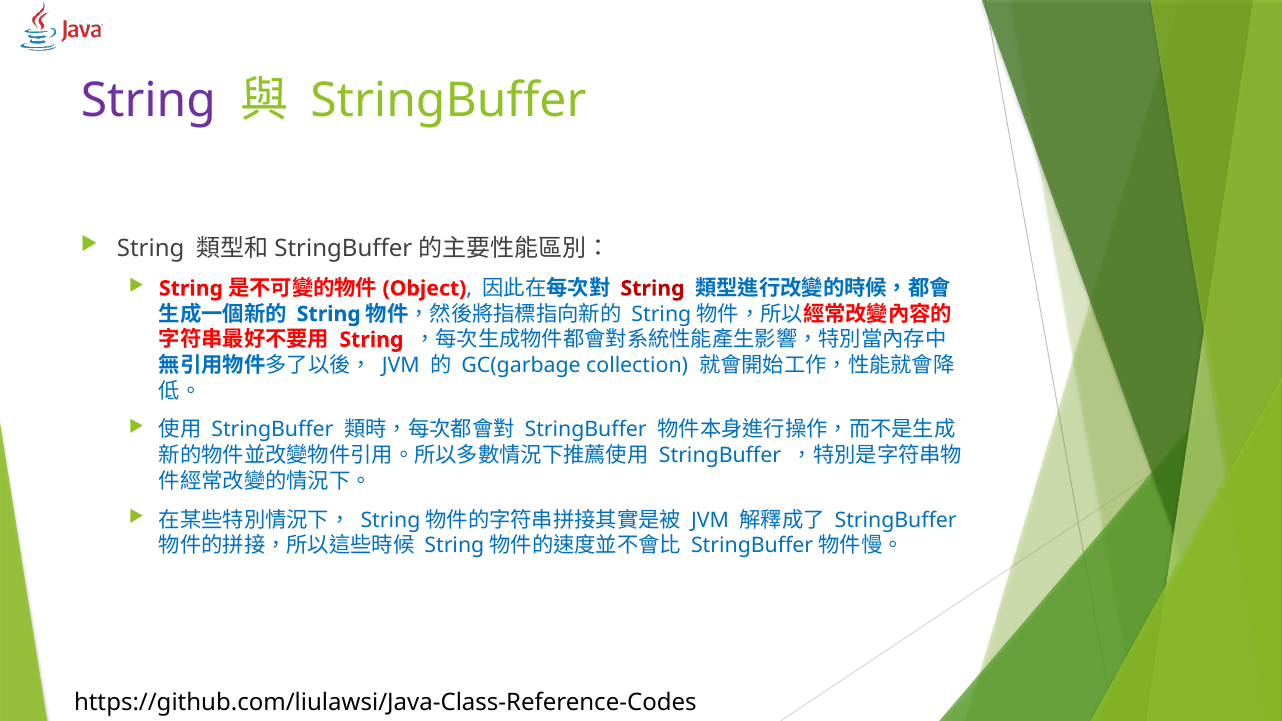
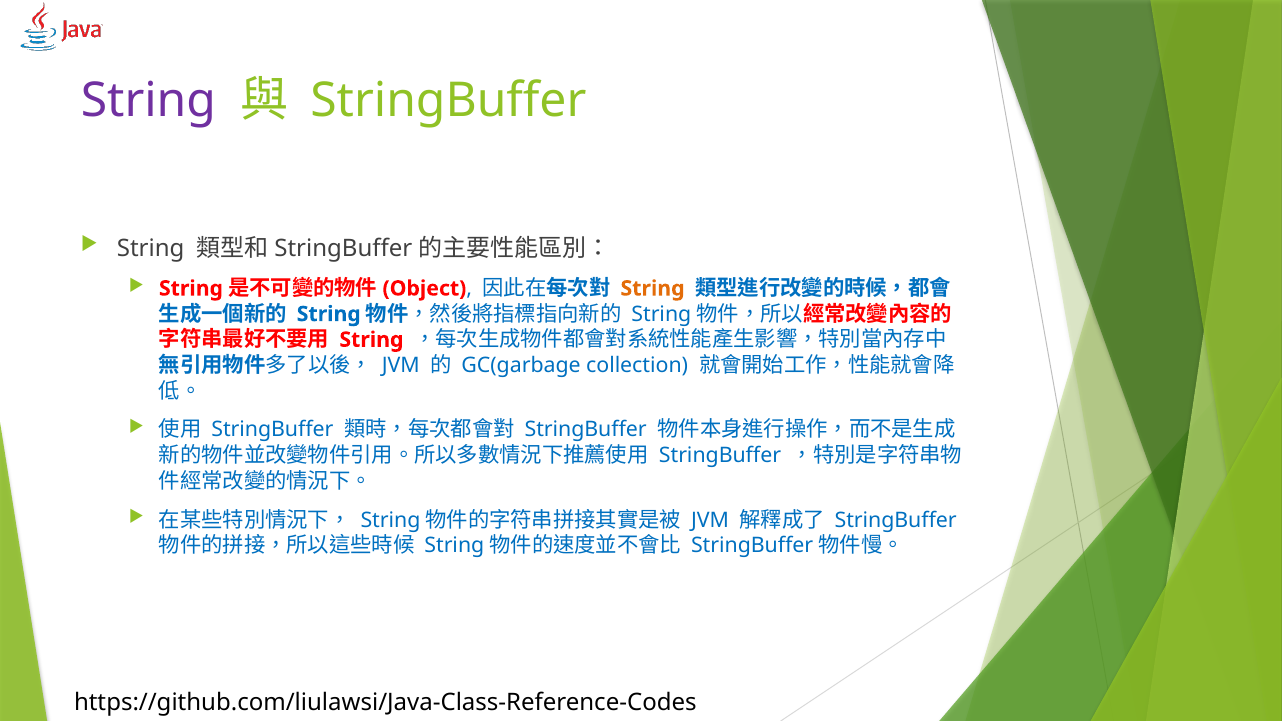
String colour: red -> orange (653, 289)
